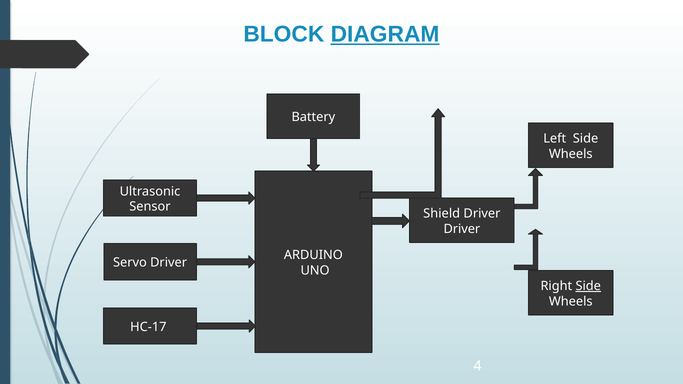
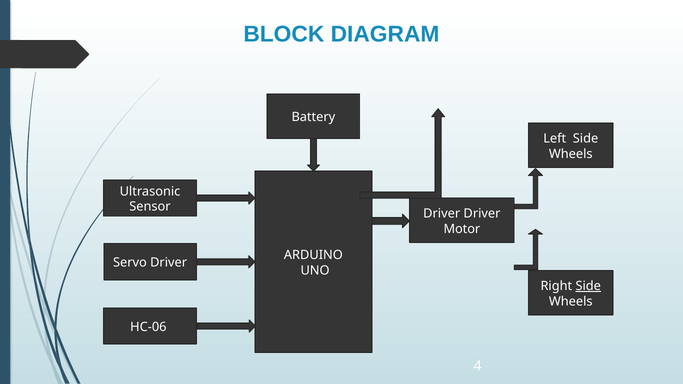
DIAGRAM underline: present -> none (385, 34)
Shield: Shield -> Driver (442, 214)
Driver: Driver -> Motor (462, 229)
HC-17: HC-17 -> HC-06 (148, 327)
